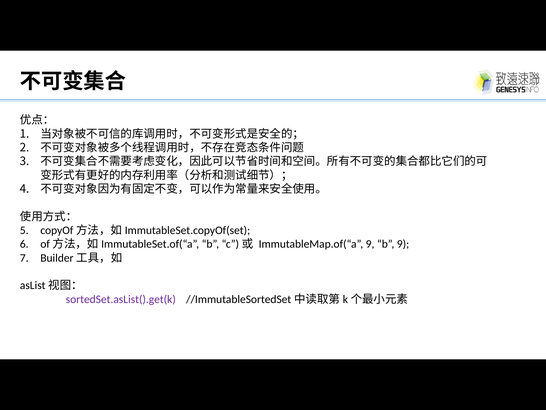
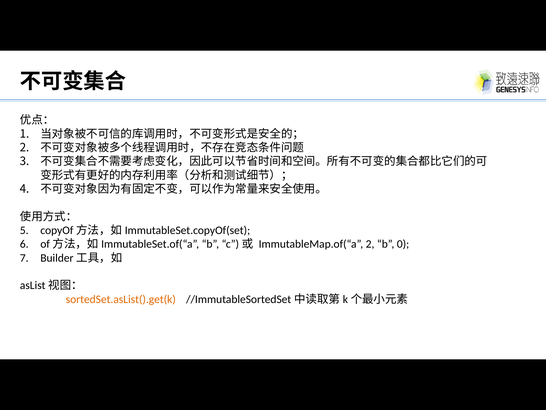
ImmutableMap.of(“a 9: 9 -> 2 (370, 244)
b 9: 9 -> 0 (403, 244)
sortedSet.asList().get(k colour: purple -> orange (121, 299)
